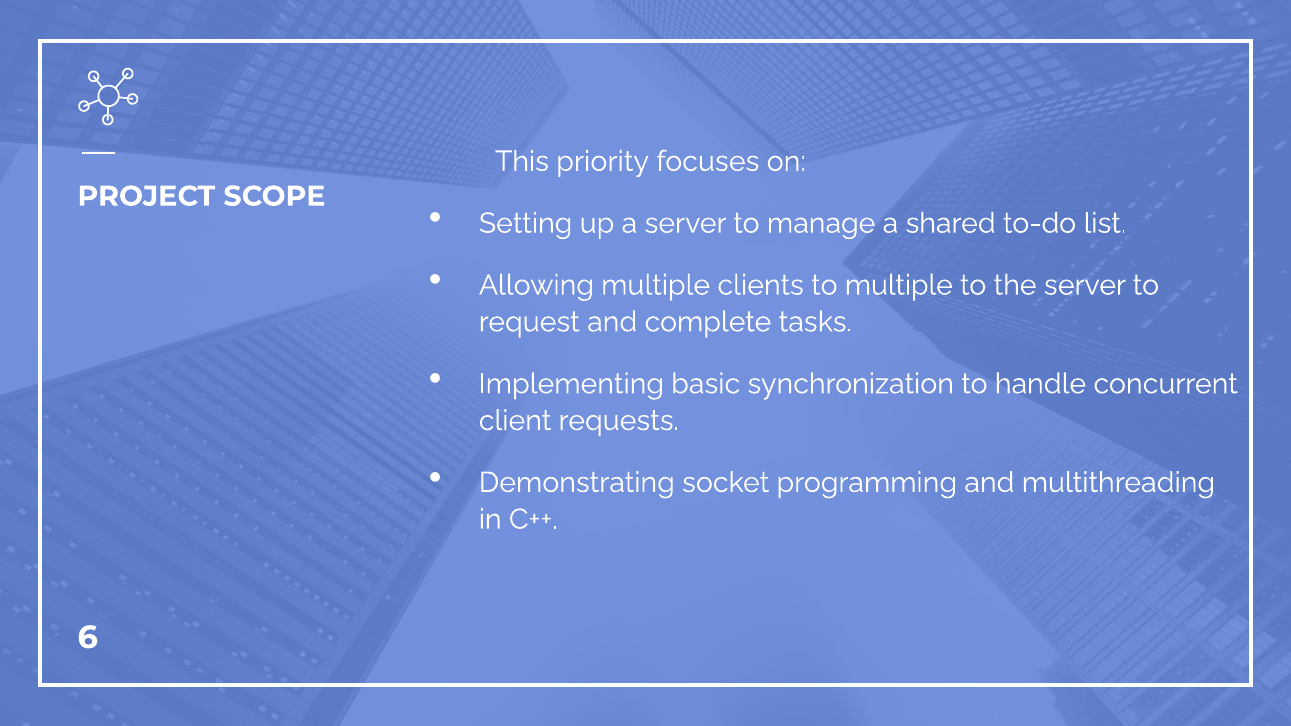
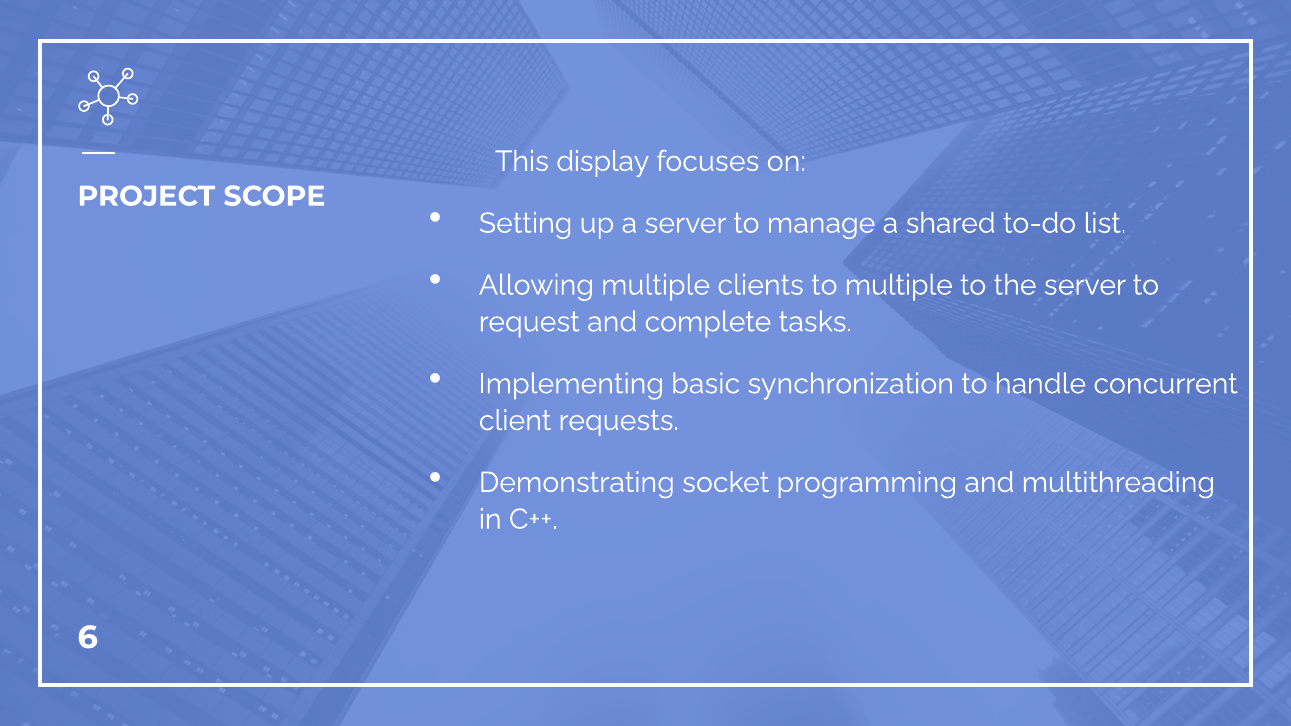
priority: priority -> display (603, 161)
